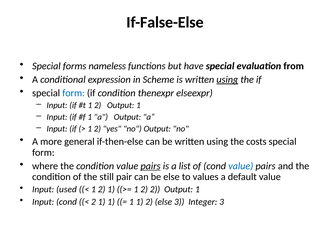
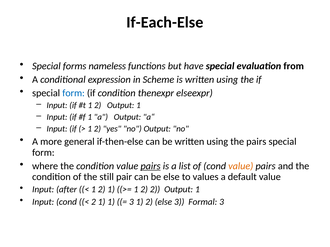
If-False-Else: If-False-Else -> If-Each-Else (165, 22)
using underline: present -> none (227, 80)
the costs: costs -> pairs (256, 142)
value colour: blue -> orange (241, 166)
used: used -> after (67, 190)
1: 1 -> 3 (131, 202)
Integer: Integer -> Formal (203, 202)
